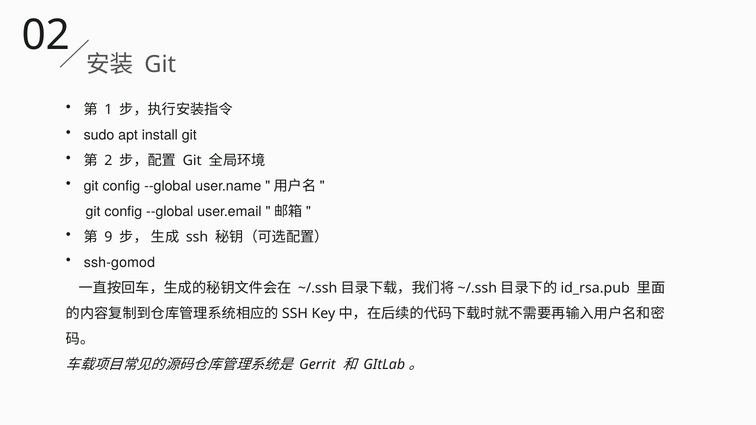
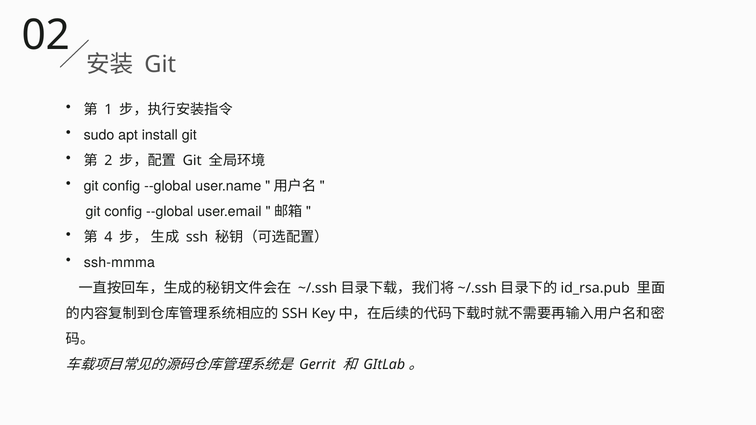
9: 9 -> 4 (108, 237)
ssh-gomod: ssh-gomod -> ssh-mmma (119, 263)
